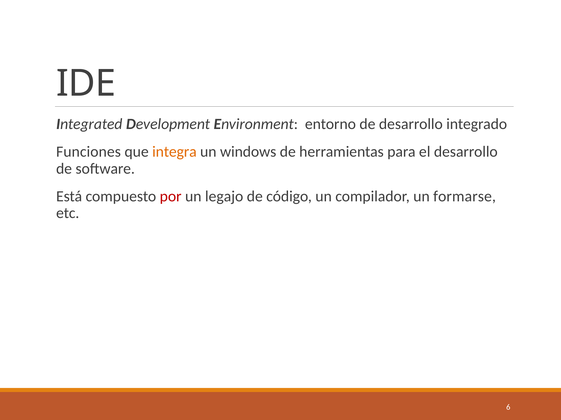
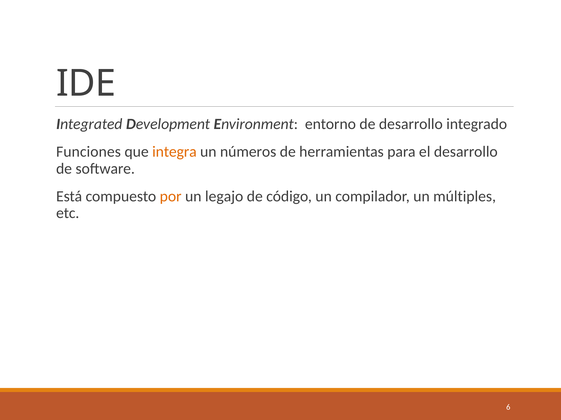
windows: windows -> números (248, 152)
por colour: red -> orange (171, 197)
formarse: formarse -> múltiples (465, 197)
